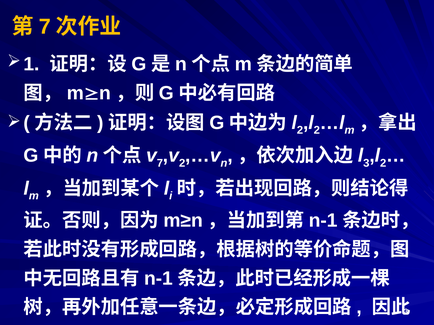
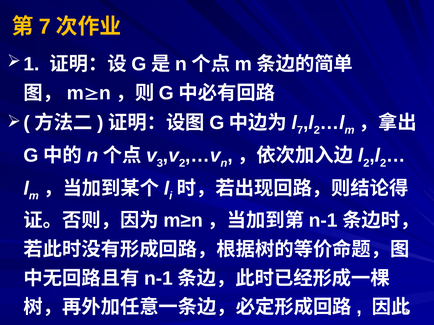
2: 2 -> 7 (300, 130)
7: 7 -> 3 (160, 163)
3: 3 -> 2 (366, 163)
